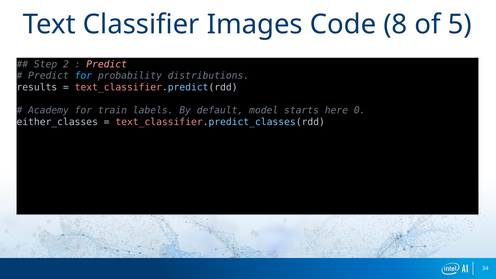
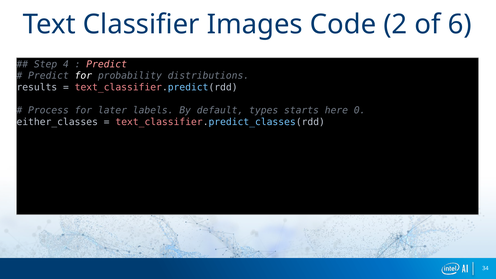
8: 8 -> 2 (395, 24)
5: 5 -> 6 (460, 24)
2: 2 -> 4 (66, 64)
for colour: light blue -> white (83, 76)
Academy: Academy -> Process (48, 110)
train: train -> later (112, 110)
model: model -> types (264, 110)
